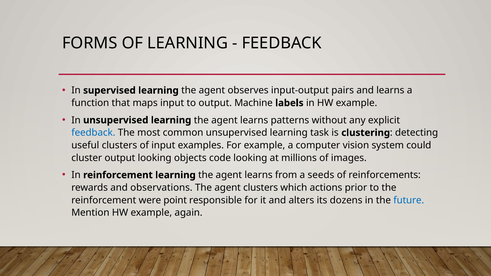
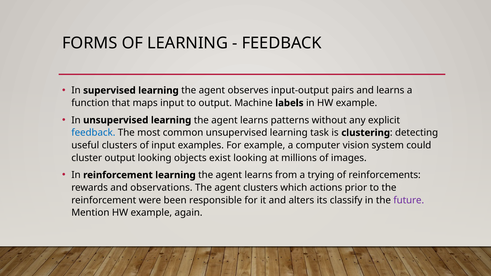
code: code -> exist (220, 158)
seeds: seeds -> trying (321, 175)
point: point -> been (175, 200)
dozens: dozens -> classify (346, 200)
future colour: blue -> purple (409, 200)
